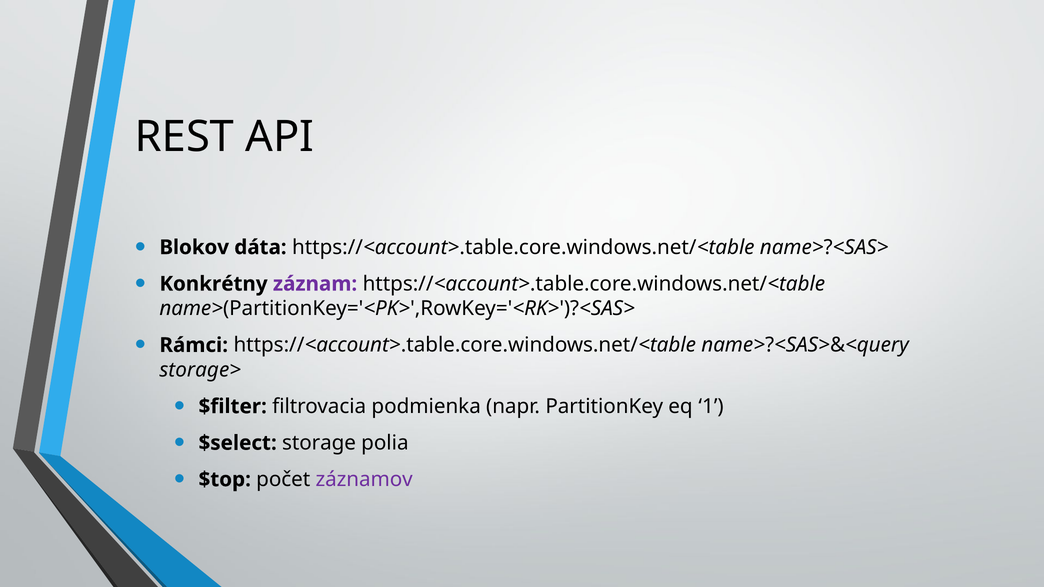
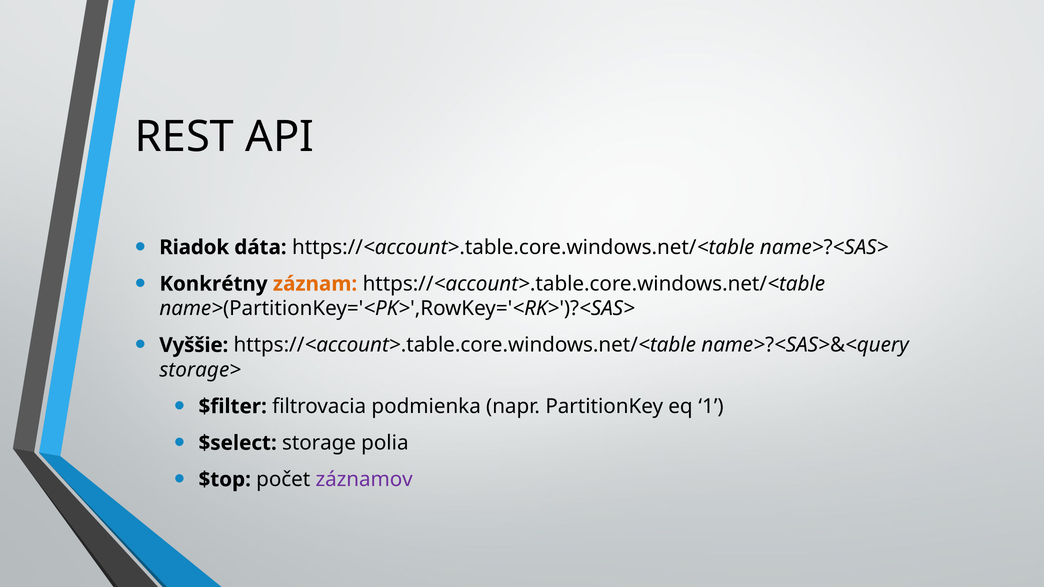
Blokov: Blokov -> Riadok (194, 247)
záznam colour: purple -> orange (315, 284)
Rámci: Rámci -> Vyššie (194, 345)
